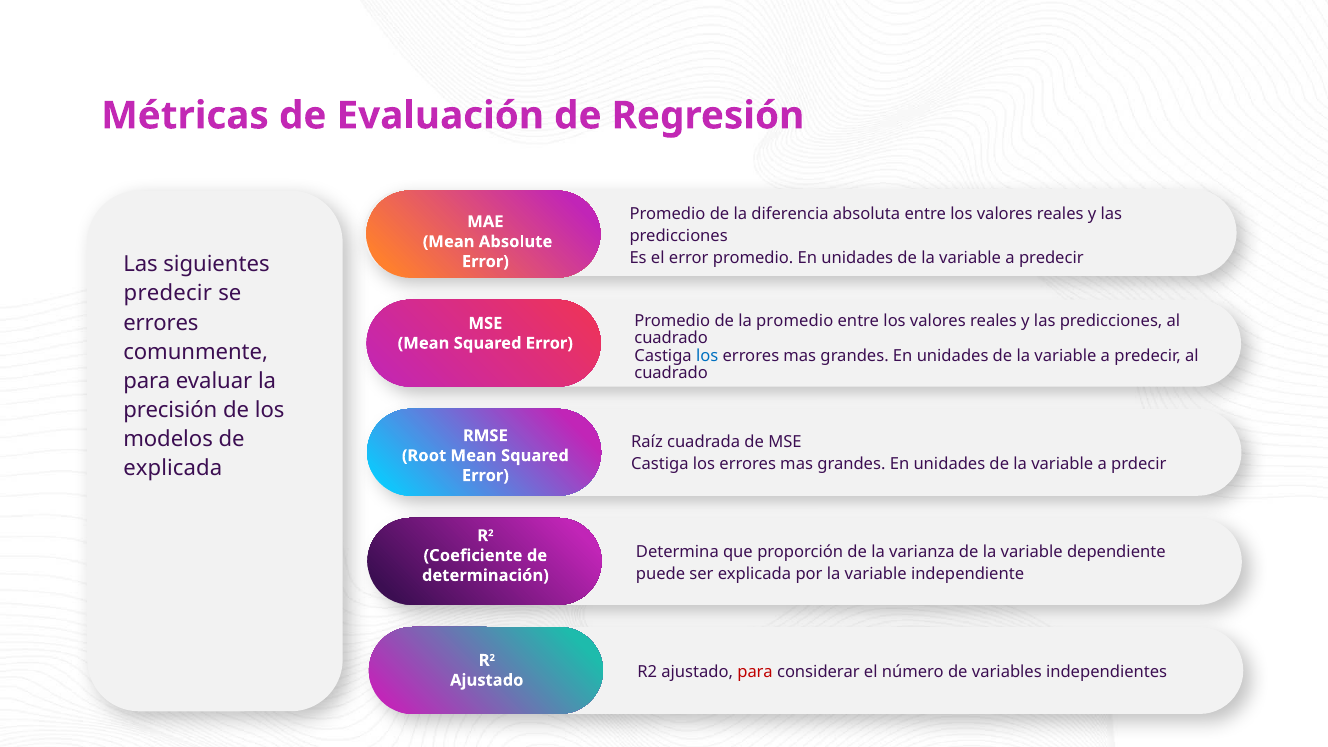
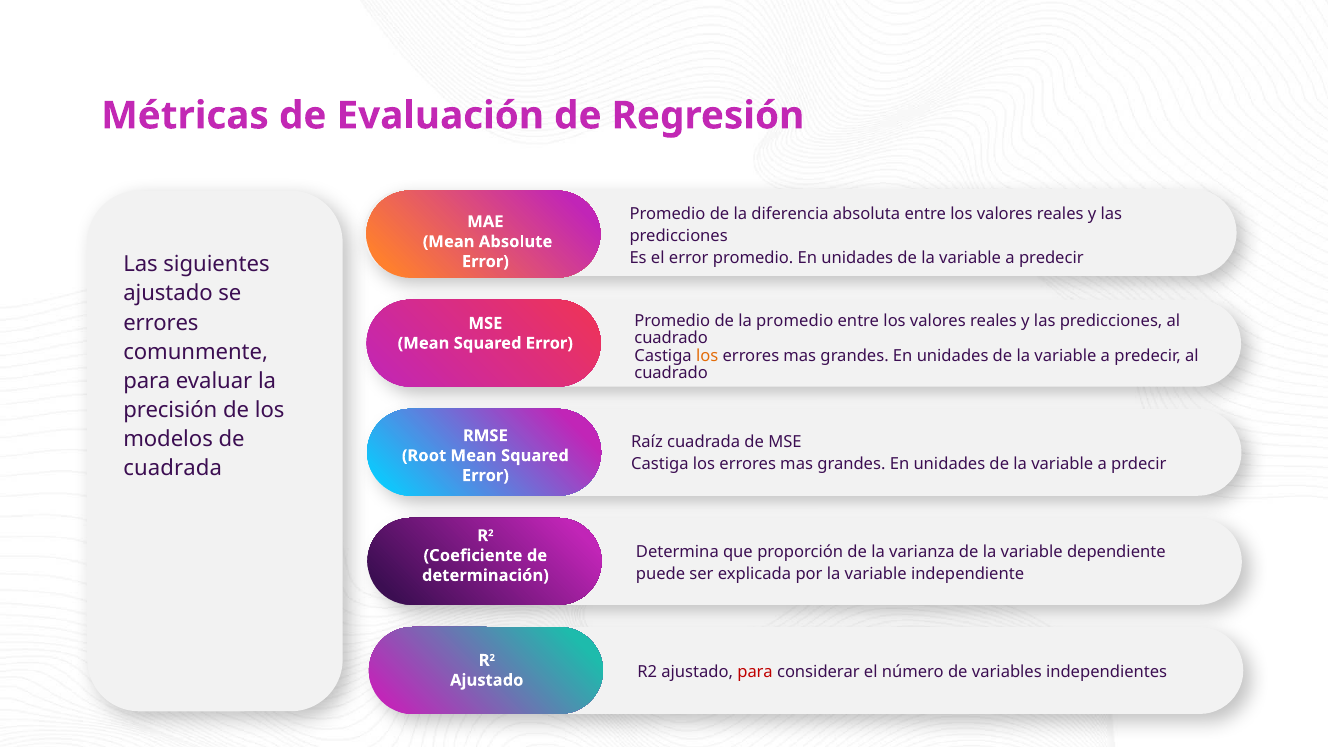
predecir: predecir -> ajustado (168, 294)
los colour: blue -> orange (707, 356)
explicada: explicada -> cuadrada (173, 468)
